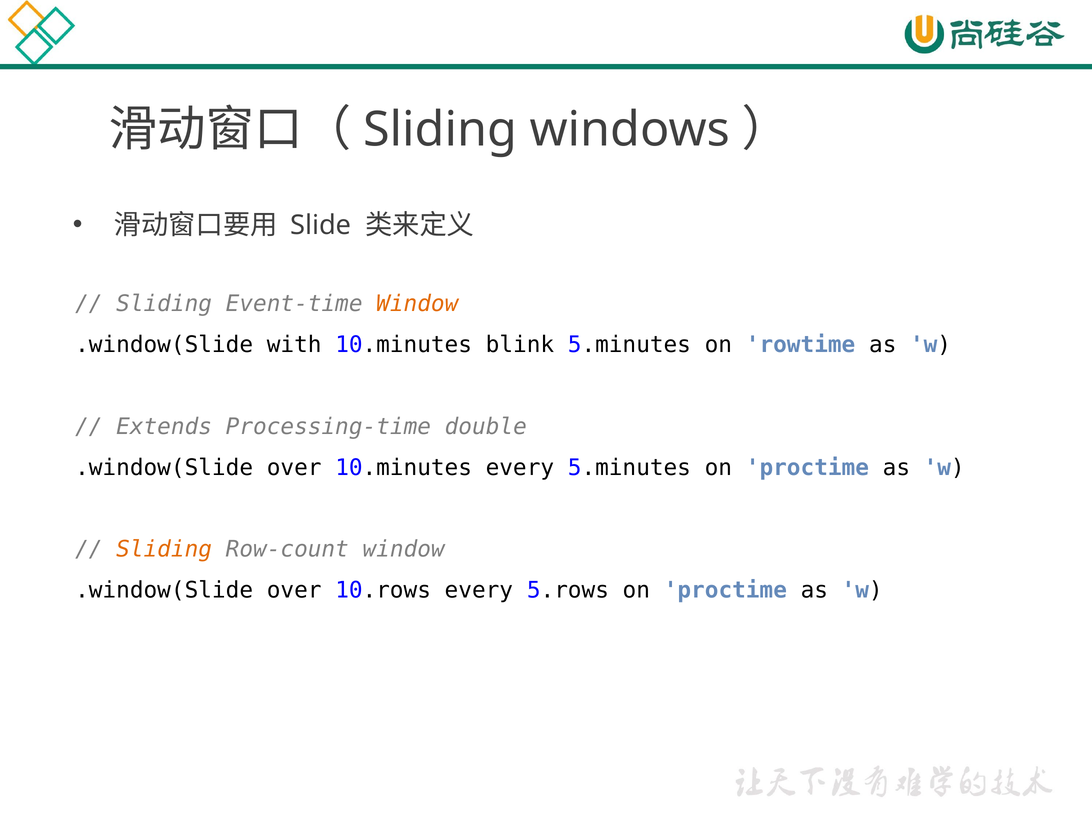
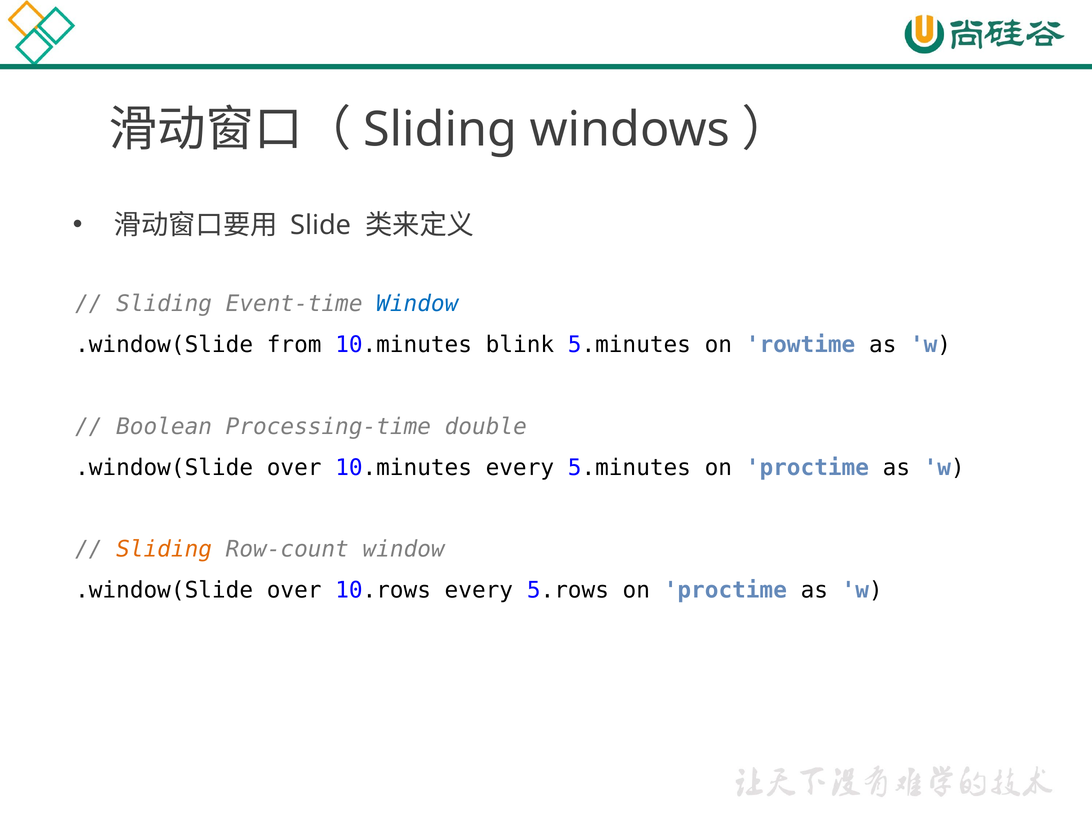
Window colour: orange -> blue (417, 304)
with: with -> from (294, 345)
Extends: Extends -> Boolean (164, 427)
